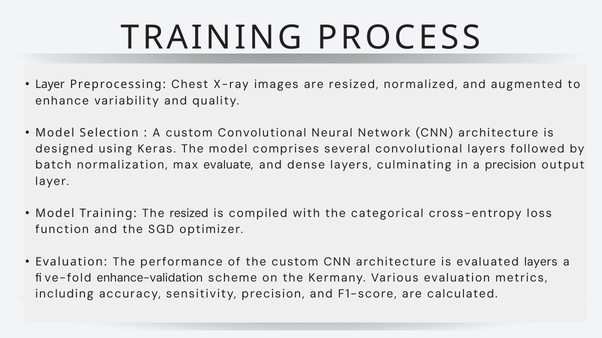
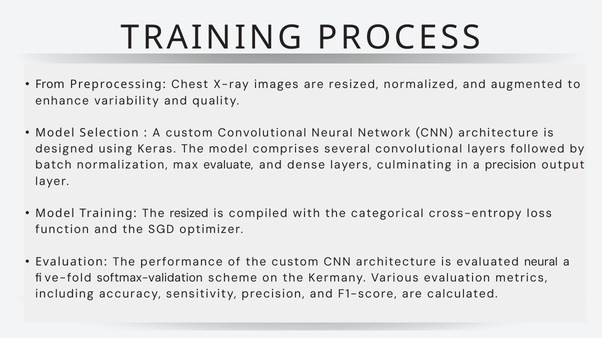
Layer: Layer -> From (50, 85)
evaluated layers: layers -> neural (541, 262)
enhance-validation: enhance-validation -> softmax-validation (150, 279)
